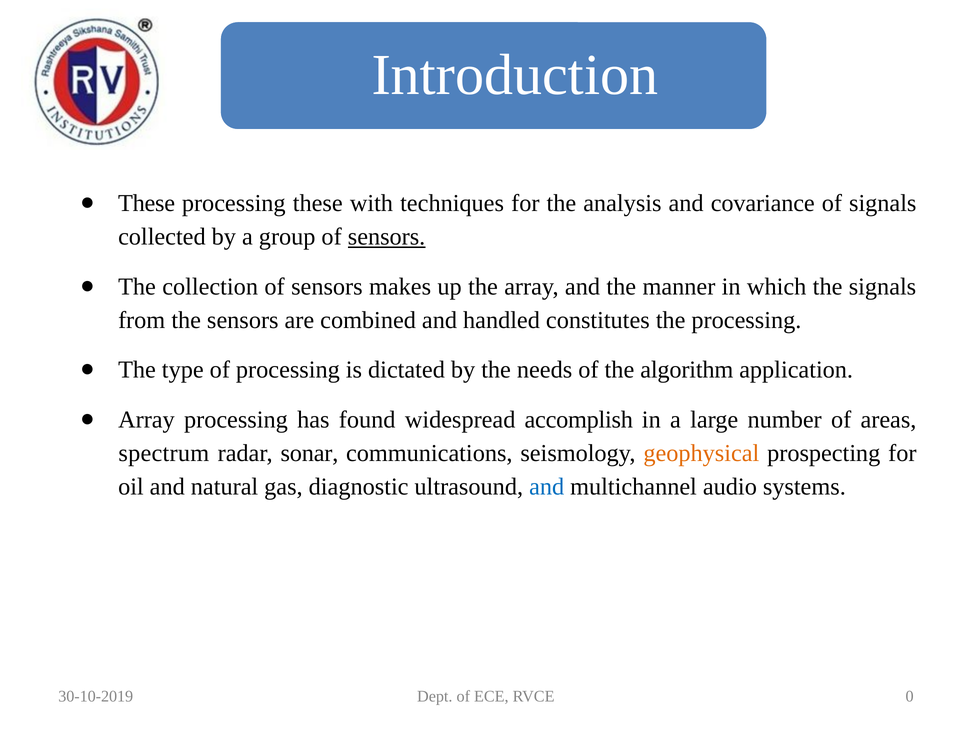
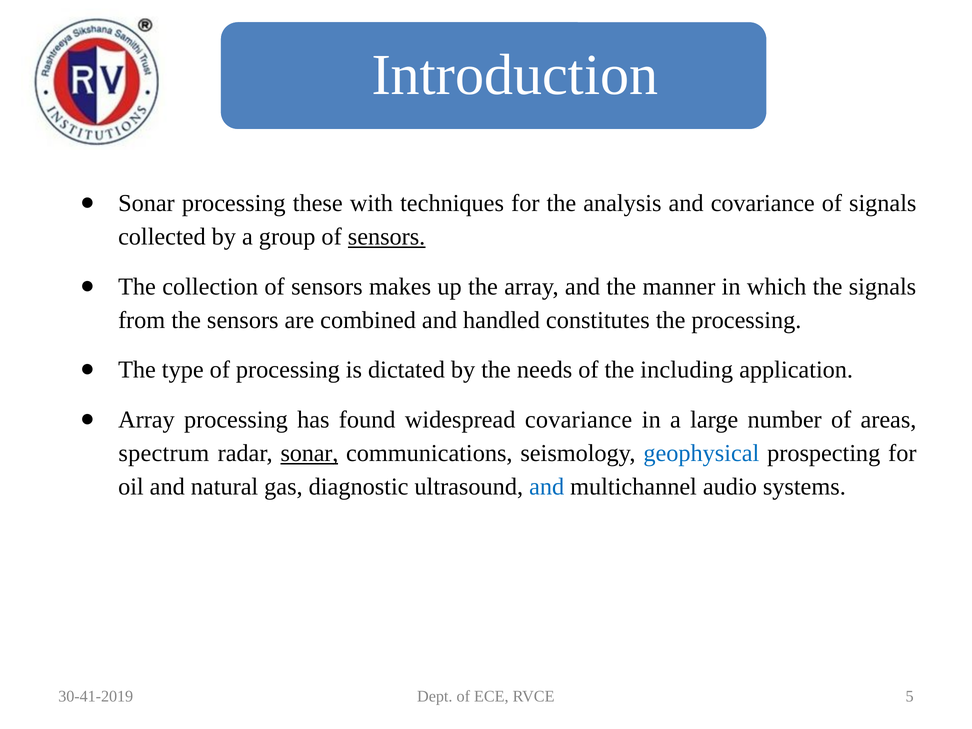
These: These -> Sonar (146, 203)
algorithm: algorithm -> including (687, 370)
widespread accomplish: accomplish -> covariance (579, 420)
sonar underline: none -> present (309, 453)
geophysical colour: orange -> blue (701, 453)
30-10-2019: 30-10-2019 -> 30-41-2019 (96, 696)
0: 0 -> 5 (910, 696)
